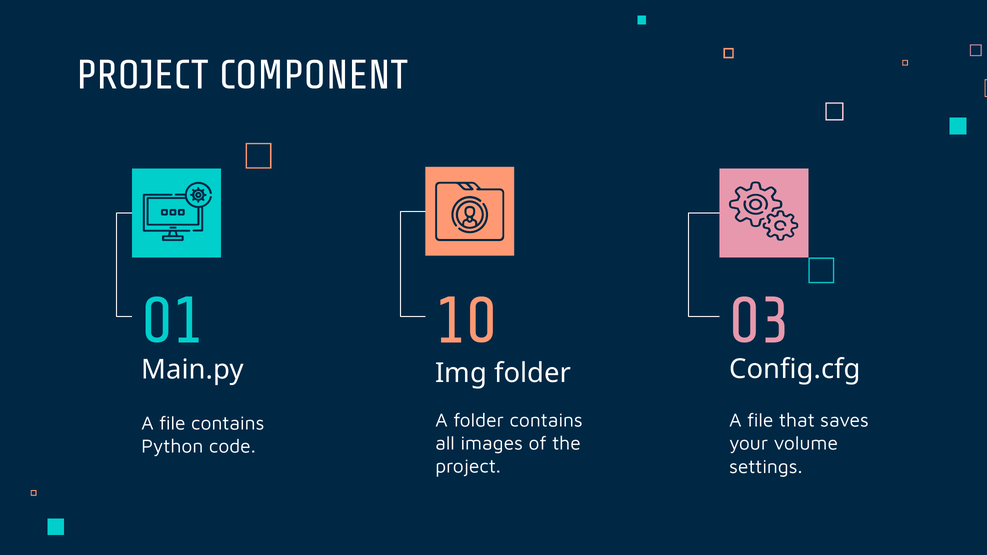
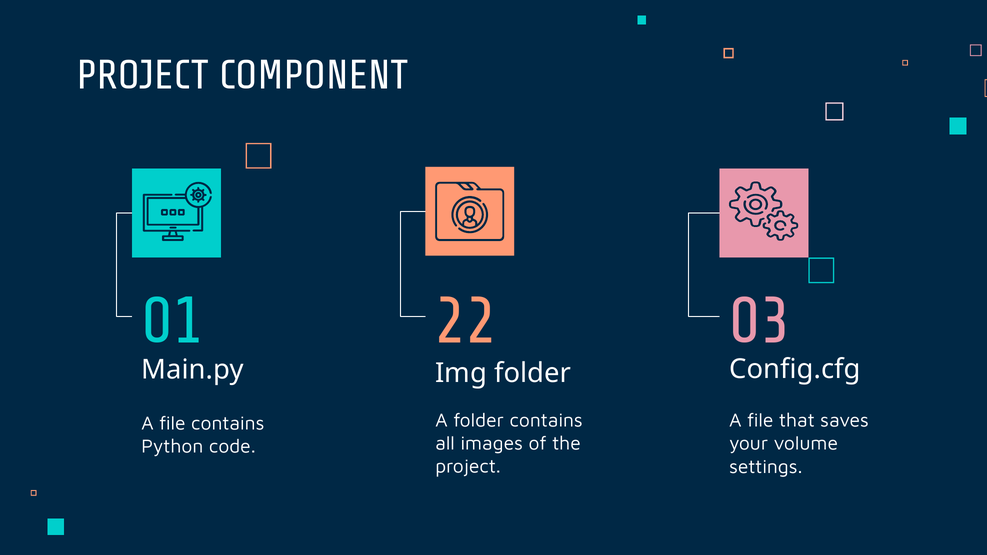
10: 10 -> 22 (466, 321)
